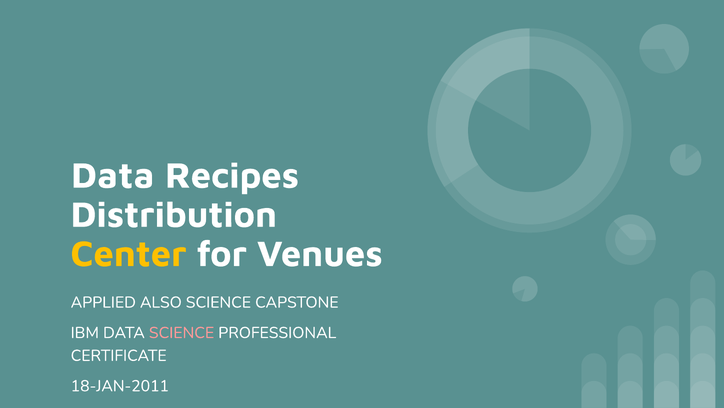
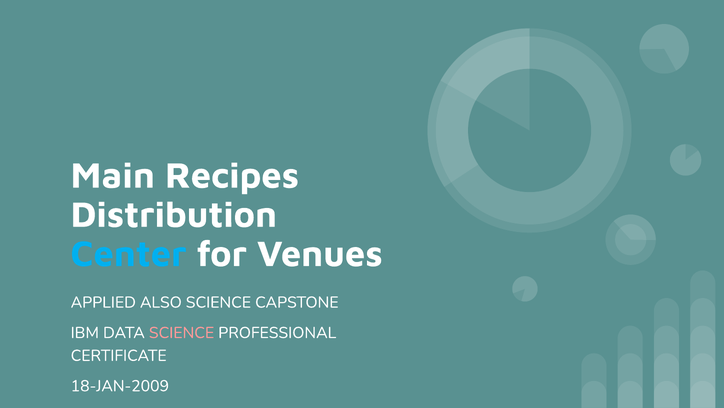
Data: Data -> Main (113, 175)
Center colour: yellow -> light blue (129, 254)
18-JAN-2011: 18-JAN-2011 -> 18-JAN-2009 (120, 385)
